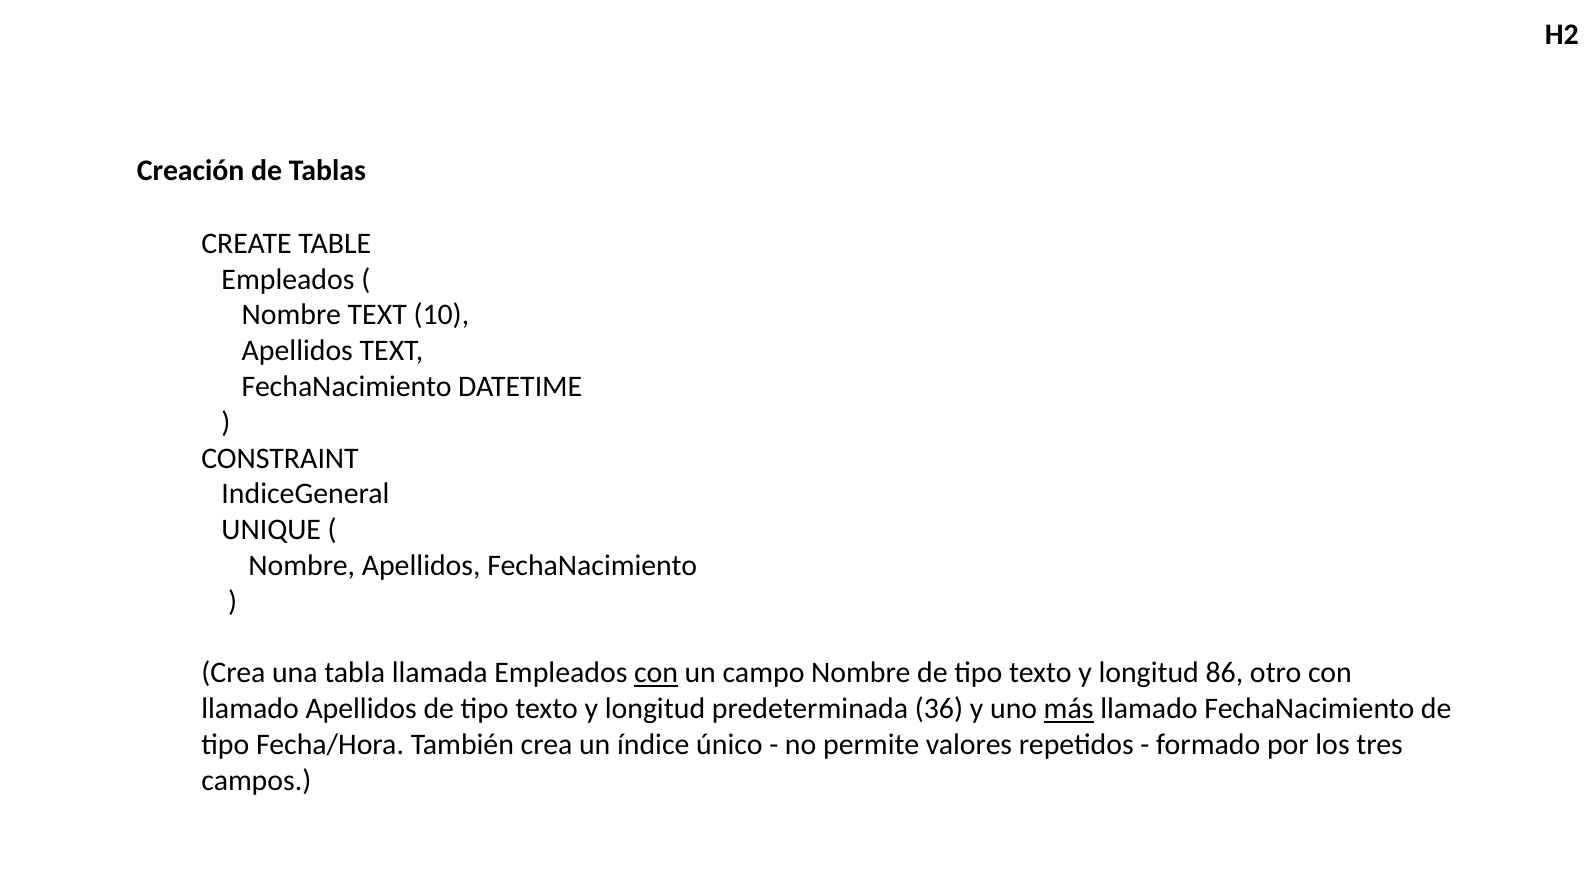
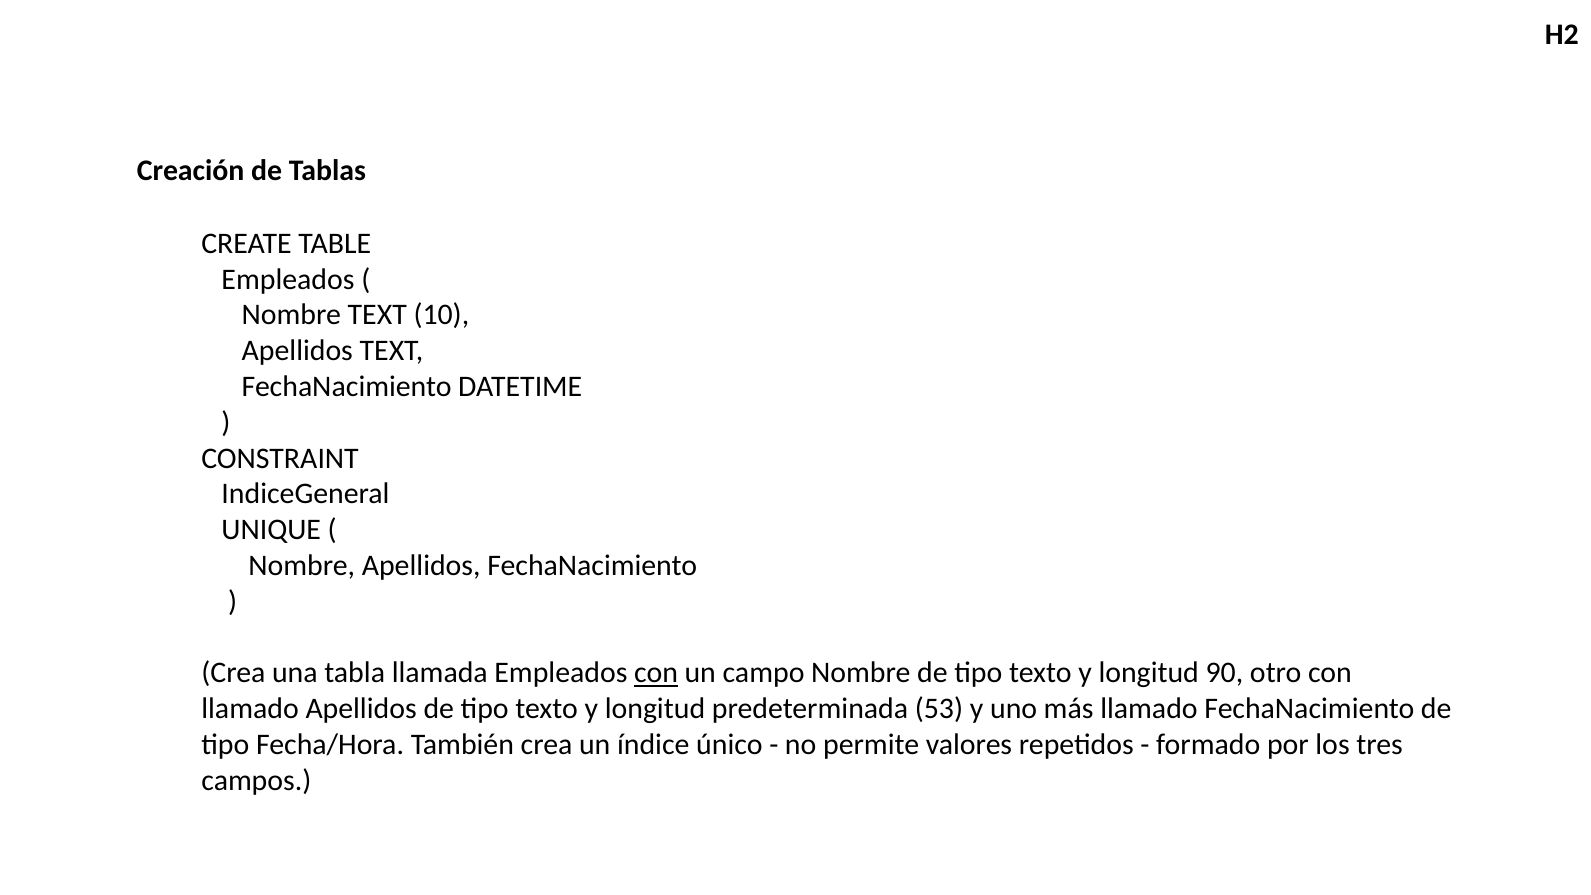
86: 86 -> 90 (1224, 673)
36: 36 -> 53 (939, 709)
más underline: present -> none (1069, 709)
